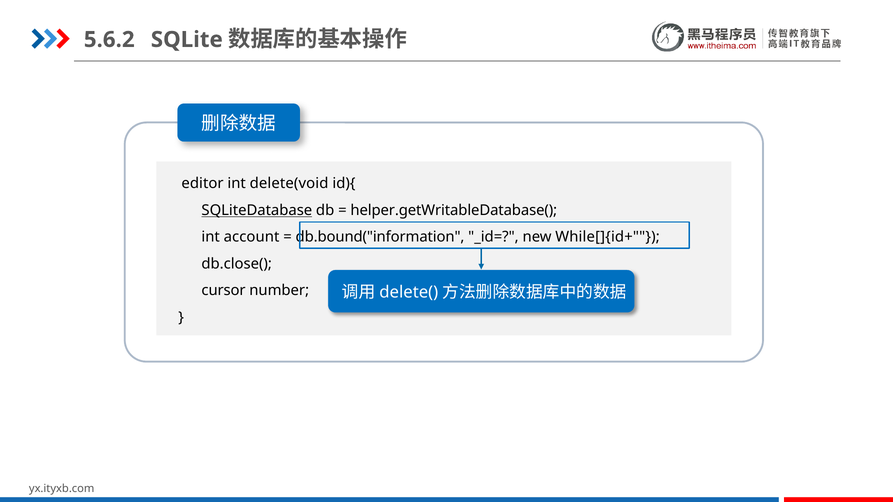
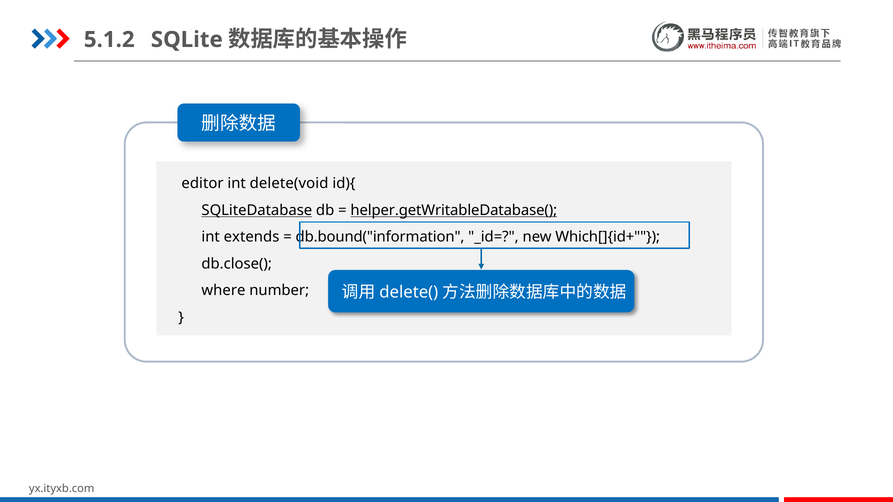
5.6.2: 5.6.2 -> 5.1.2 (109, 40)
helper.getWritableDatabase( underline: none -> present (454, 211)
account: account -> extends (252, 237)
While[]{id+: While[]{id+ -> Which[]{id+ (608, 237)
cursor: cursor -> where (223, 291)
